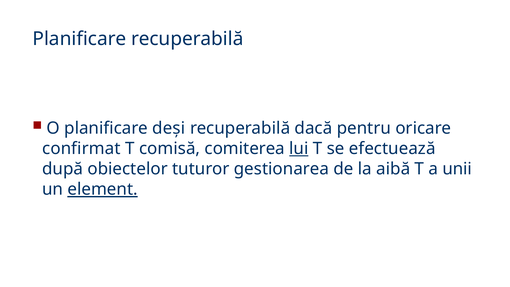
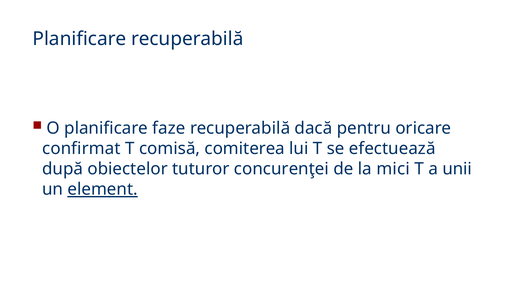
deși: deși -> faze (169, 128)
lui underline: present -> none (299, 148)
gestionarea: gestionarea -> concurenţei (281, 169)
aibă: aibă -> mici (393, 169)
